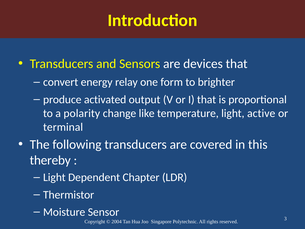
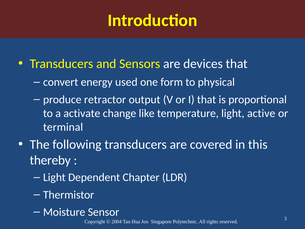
relay: relay -> used (126, 82)
brighter: brighter -> physical (216, 82)
activated: activated -> retractor (105, 99)
polarity: polarity -> activate (82, 113)
